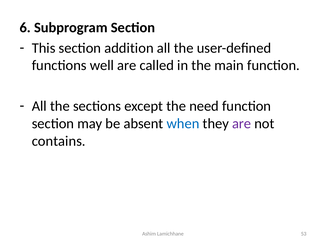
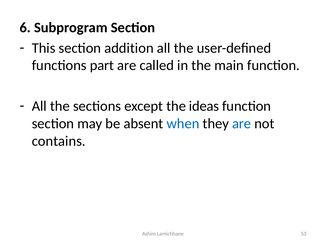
well: well -> part (102, 65)
need: need -> ideas (204, 106)
are colour: purple -> blue (242, 123)
